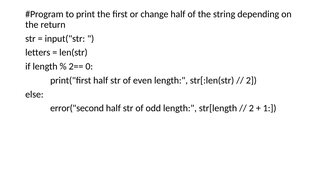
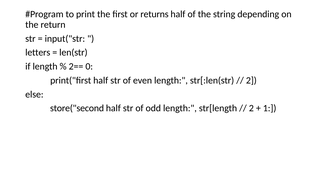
change: change -> returns (154, 14)
error("second: error("second -> store("second (77, 108)
